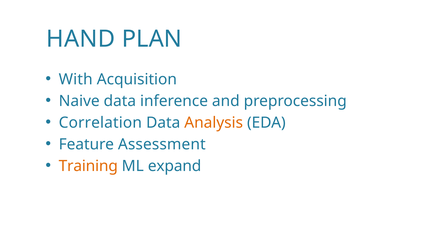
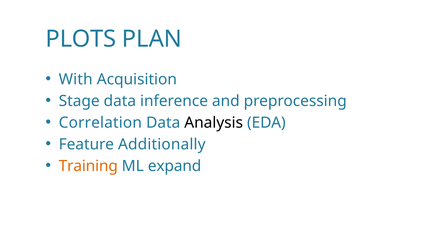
HAND: HAND -> PLOTS (81, 39)
Naive: Naive -> Stage (79, 101)
Analysis colour: orange -> black (214, 122)
Assessment: Assessment -> Additionally (162, 144)
